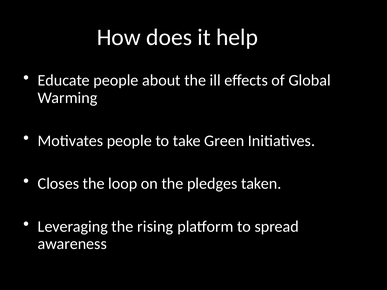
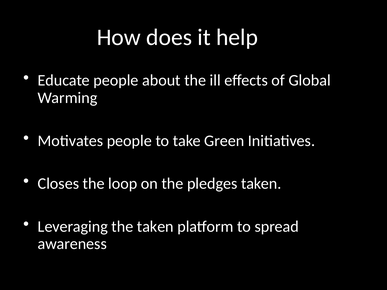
the rising: rising -> taken (155, 227)
